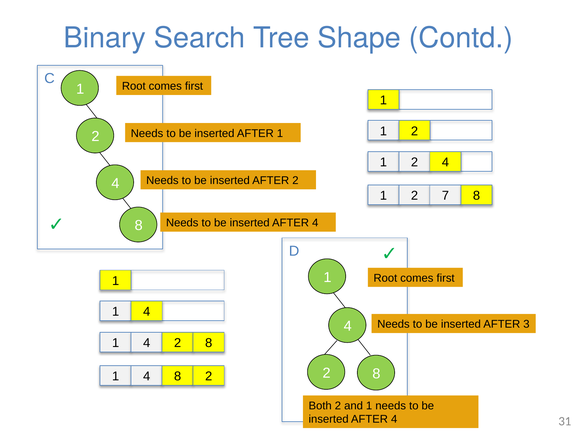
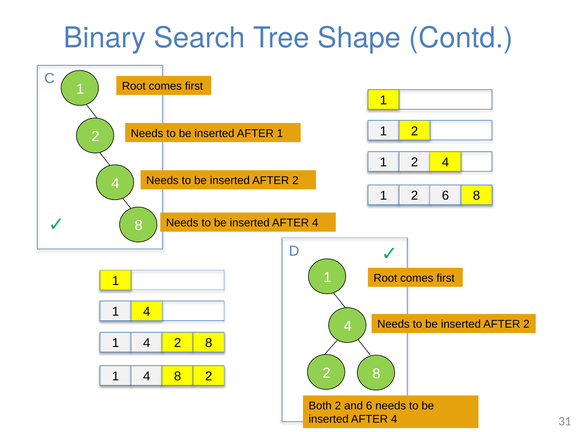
2 7: 7 -> 6 (445, 196)
3: 3 -> 2 (526, 325)
and 1: 1 -> 6 (369, 407)
